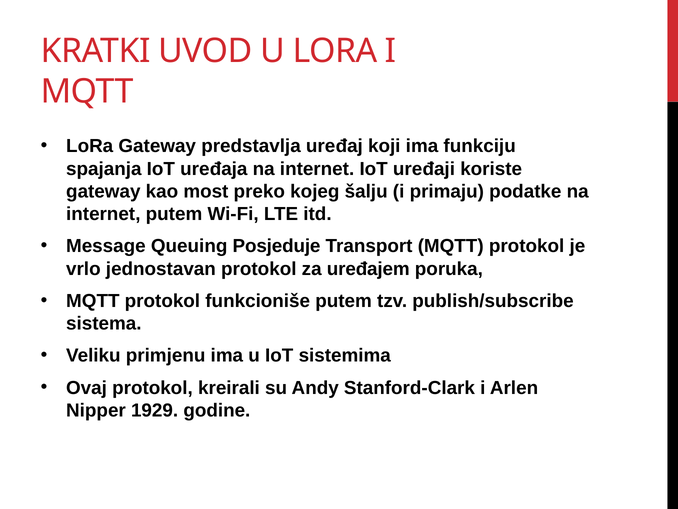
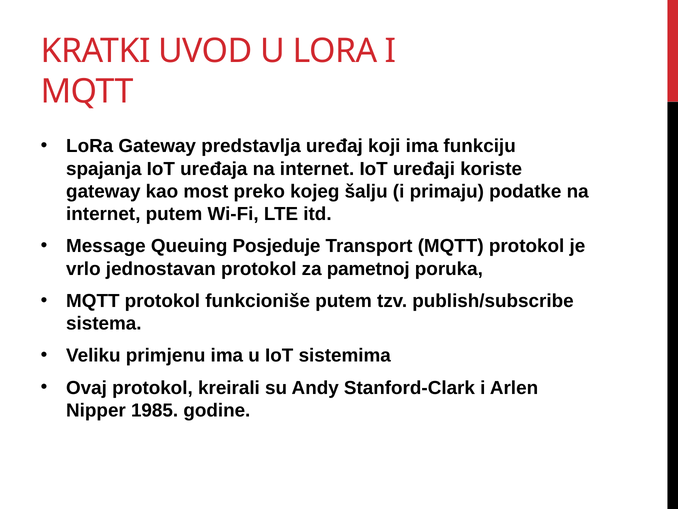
uređajem: uređajem -> pametnoj (368, 269)
1929: 1929 -> 1985 (155, 410)
